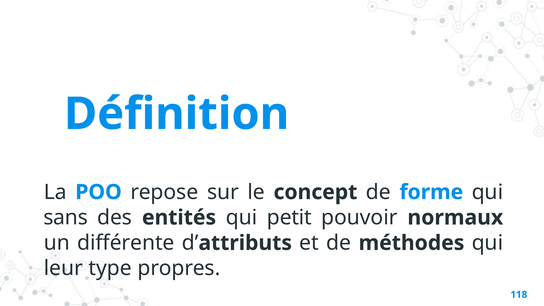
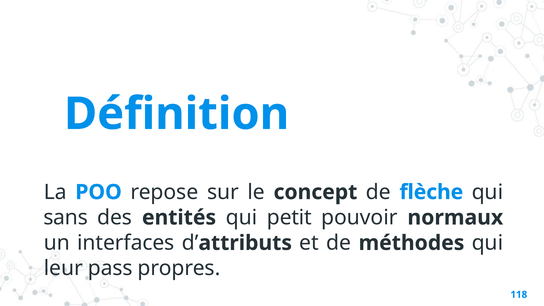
forme: forme -> flèche (431, 192)
différente: différente -> interfaces (126, 243)
type: type -> pass (110, 268)
